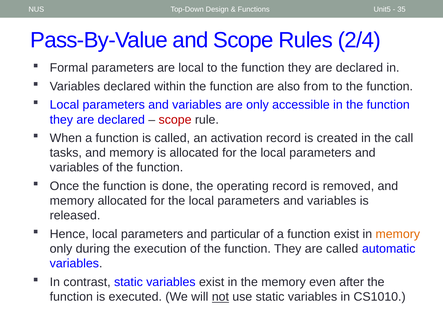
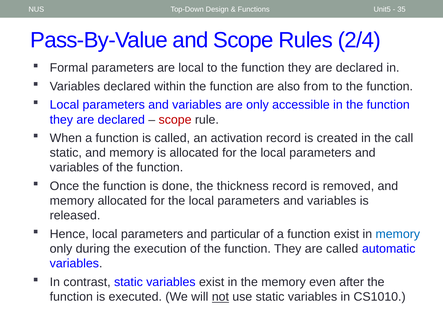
tasks: tasks -> static (66, 153)
operating: operating -> thickness (243, 186)
memory colour: orange -> blue (398, 234)
